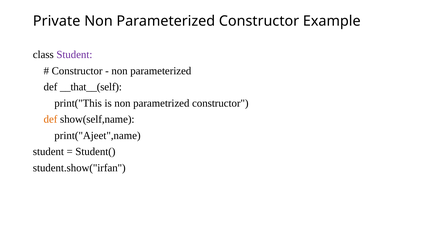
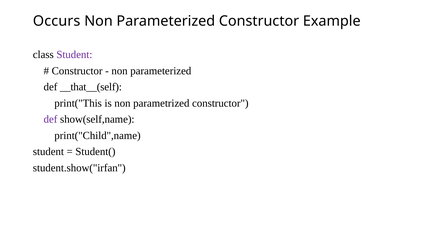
Private: Private -> Occurs (57, 21)
def colour: orange -> purple (51, 119)
print("Ajeet",name: print("Ajeet",name -> print("Child",name (98, 135)
